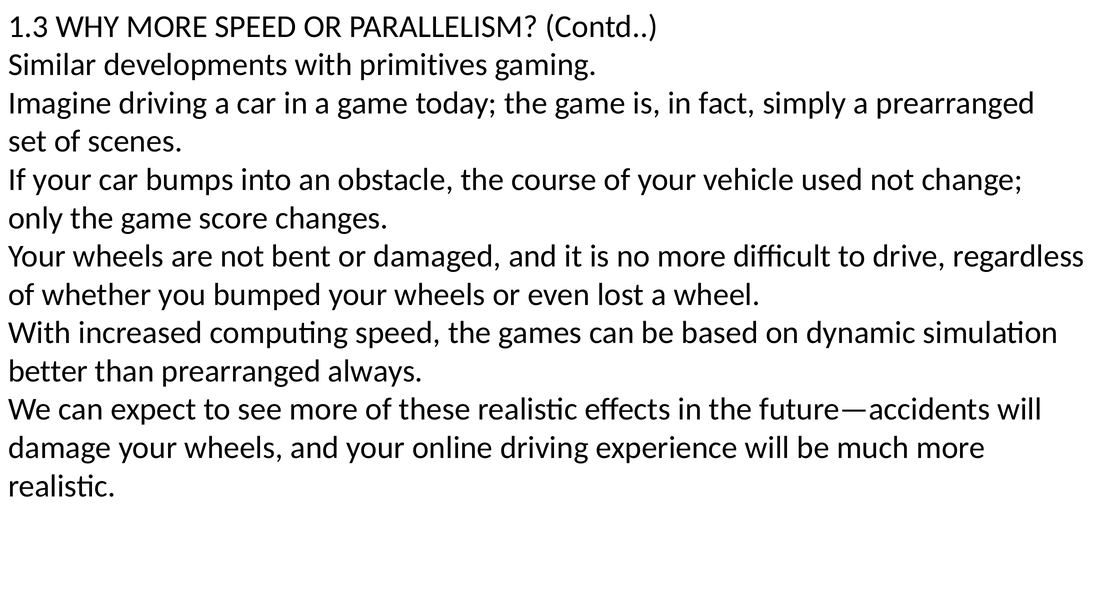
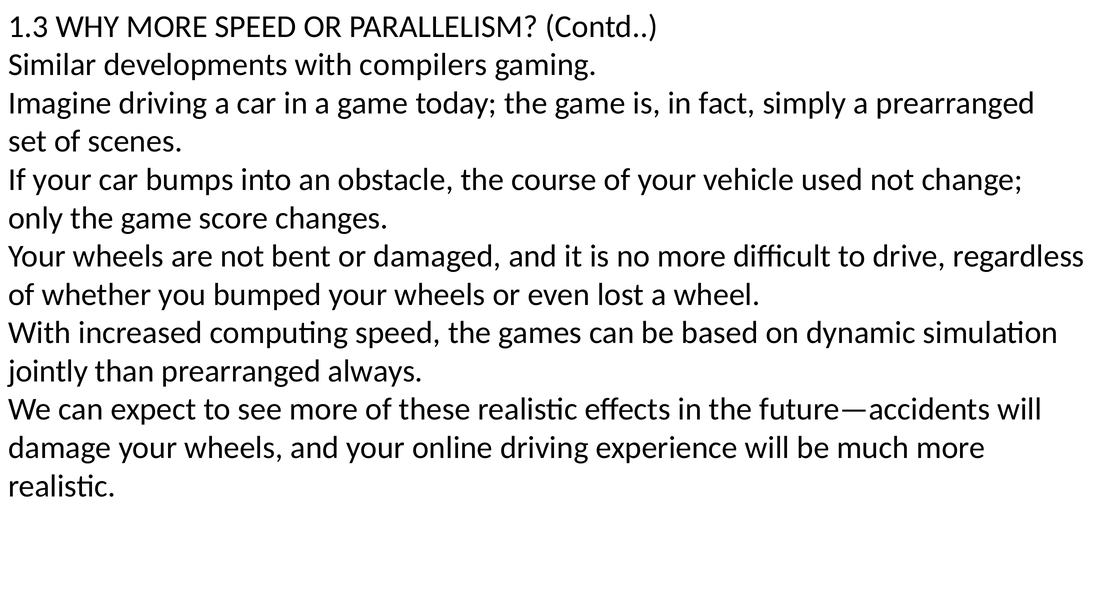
primitives: primitives -> compilers (423, 65)
better: better -> jointly (48, 371)
